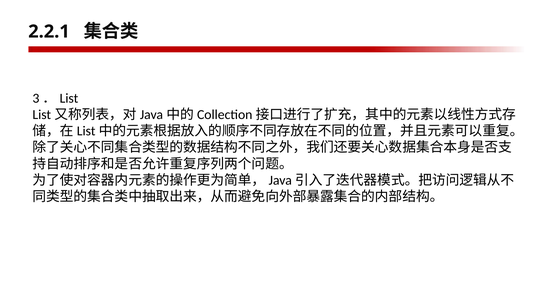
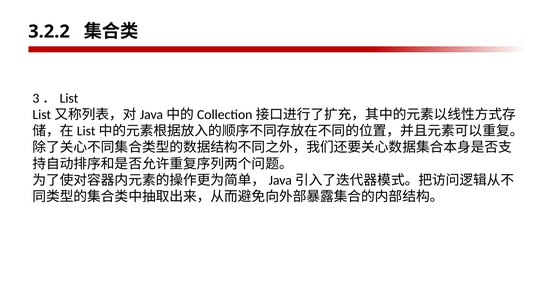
2.2.1: 2.2.1 -> 3.2.2 (49, 32)
